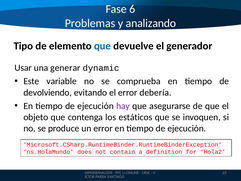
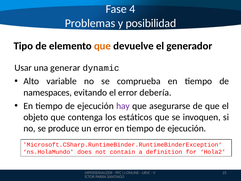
6: 6 -> 4 (132, 9)
analizando: analizando -> posibilidad (151, 23)
que colour: blue -> orange (102, 46)
Este: Este -> Alto (31, 81)
devolviendo: devolviendo -> namespaces (48, 92)
